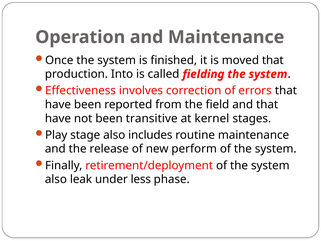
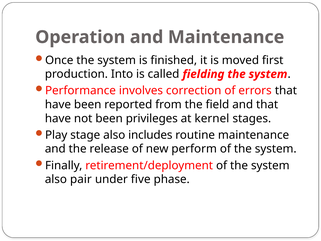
moved that: that -> first (273, 60)
Effectiveness: Effectiveness -> Performance (80, 91)
transitive: transitive -> privileges (152, 118)
leak: leak -> pair (81, 179)
less: less -> five (141, 179)
